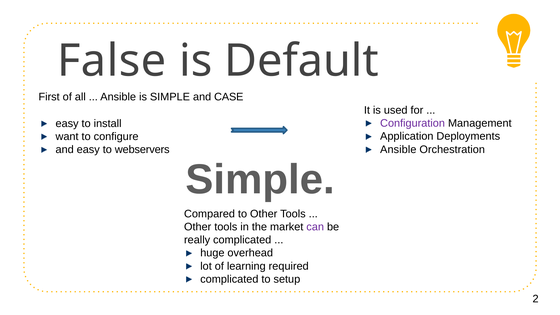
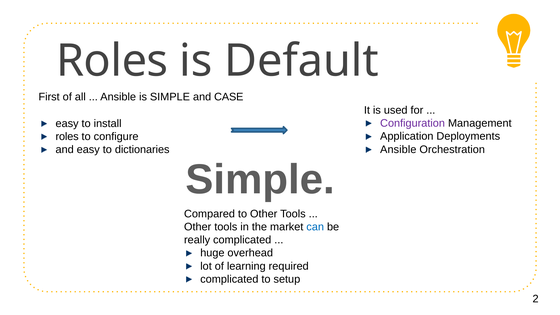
False: False -> Roles (112, 61)
want: want -> roles (67, 137)
webservers: webservers -> dictionaries (142, 150)
can colour: purple -> blue (315, 227)
